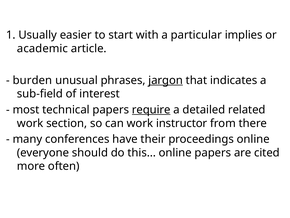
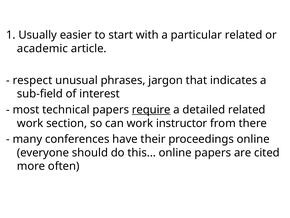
particular implies: implies -> related (244, 35)
burden: burden -> respect (32, 80)
jargon underline: present -> none (166, 80)
